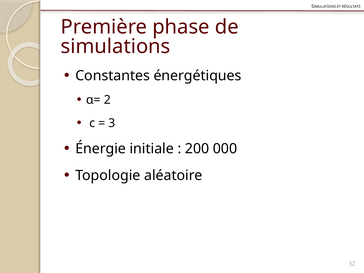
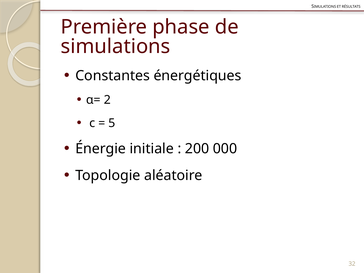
3: 3 -> 5 (112, 123)
